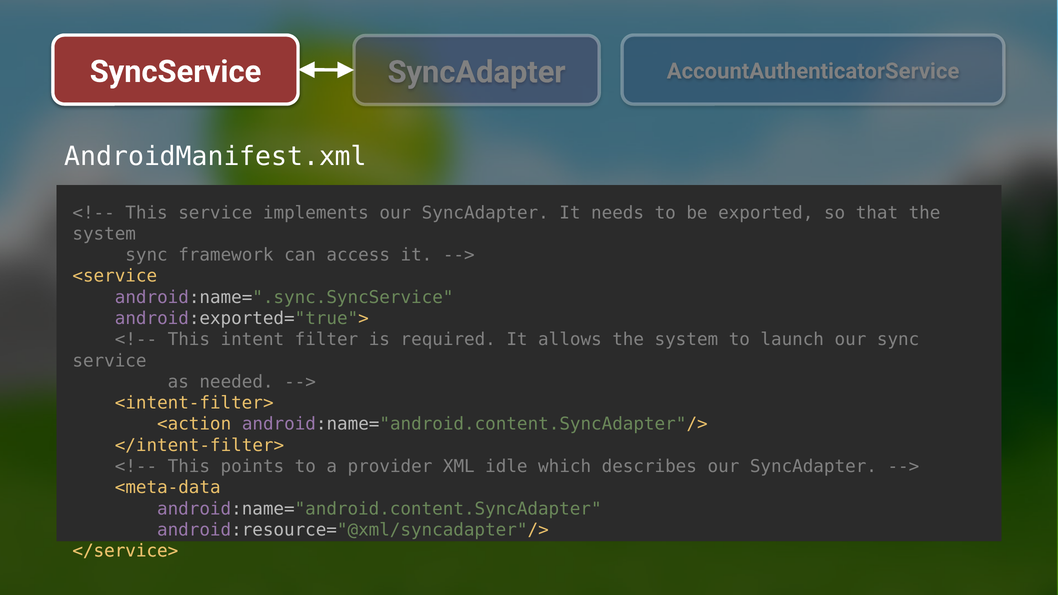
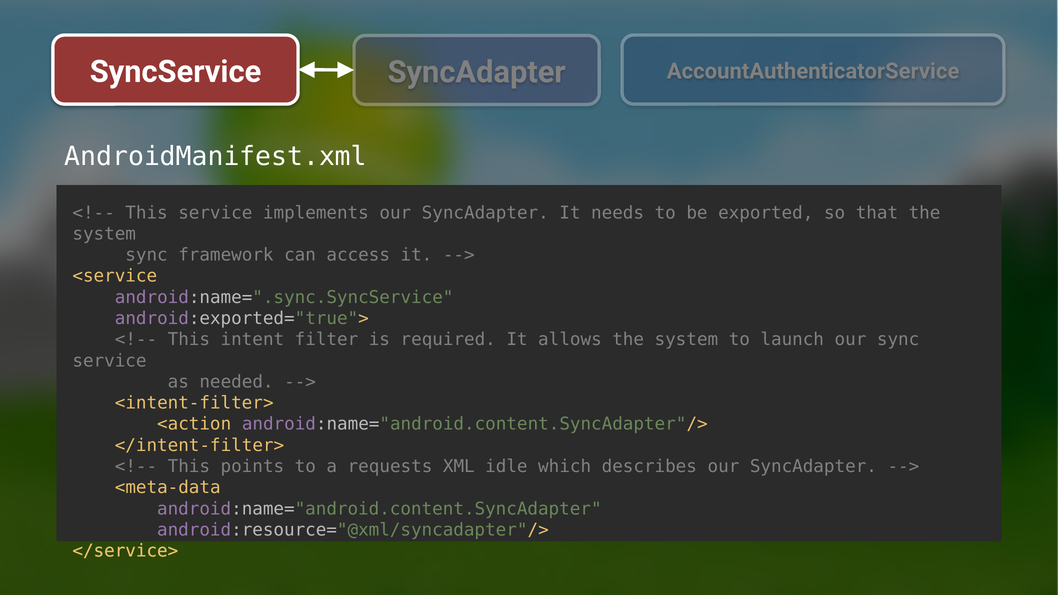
provider: provider -> requests (390, 467)
